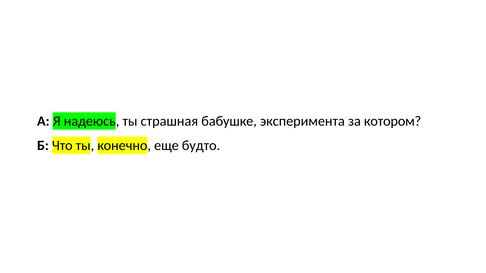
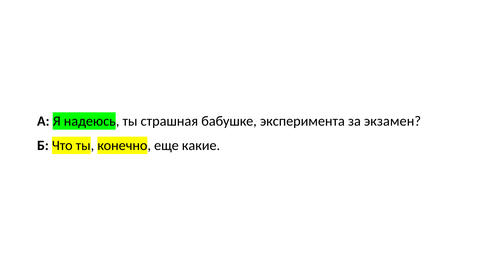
котором: котором -> экзамен (392, 121)
будто: будто -> какие (201, 146)
